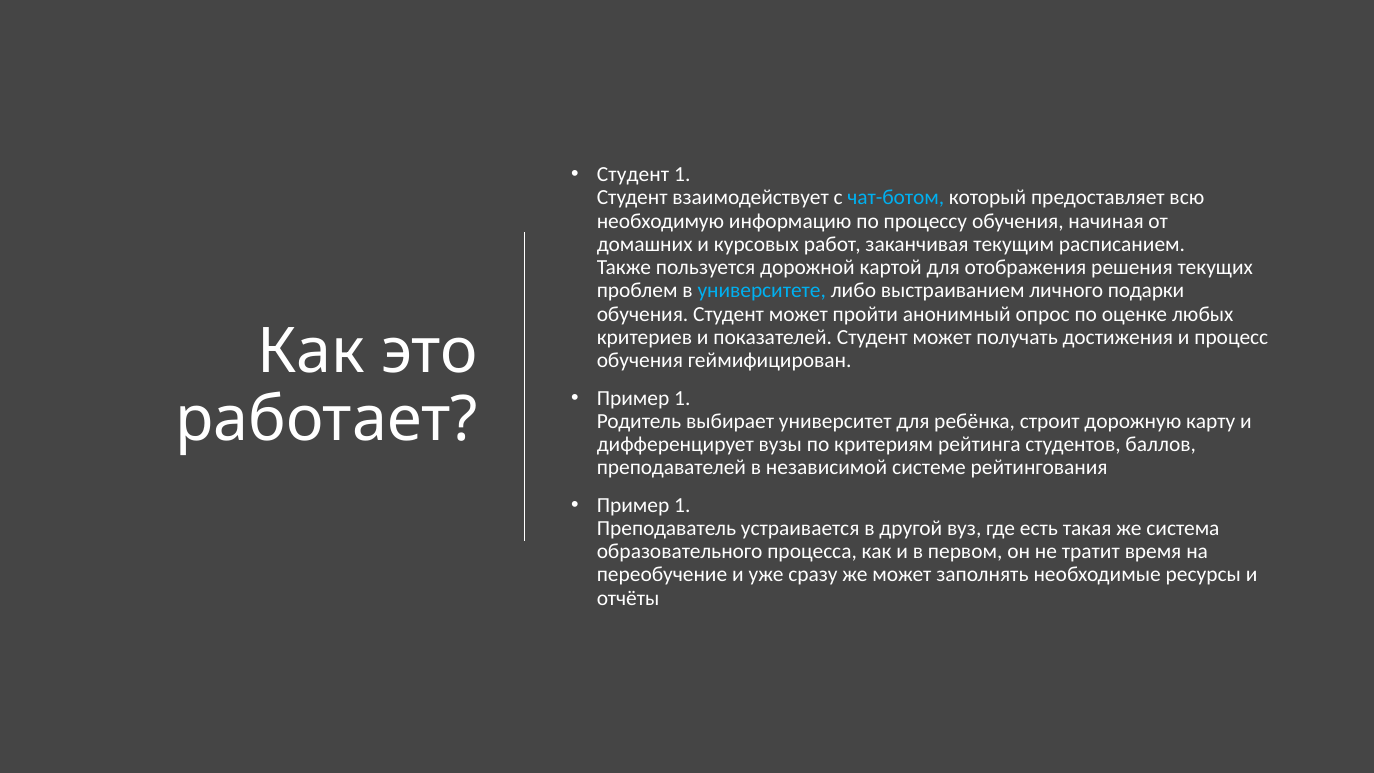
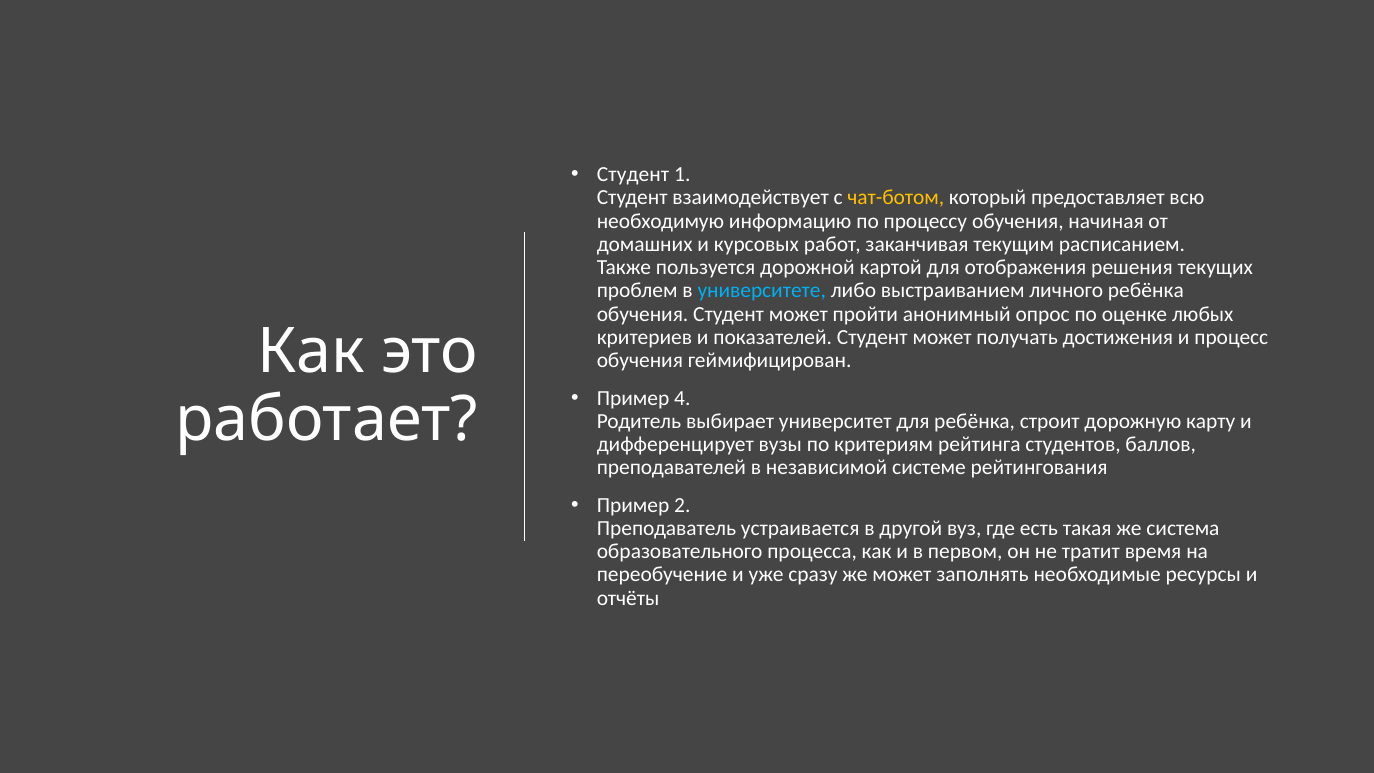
чат-ботом colour: light blue -> yellow (896, 198)
личного подарки: подарки -> ребёнка (1146, 291)
1: 1 -> 4 (682, 398)
1: 1 -> 2 (682, 505)
